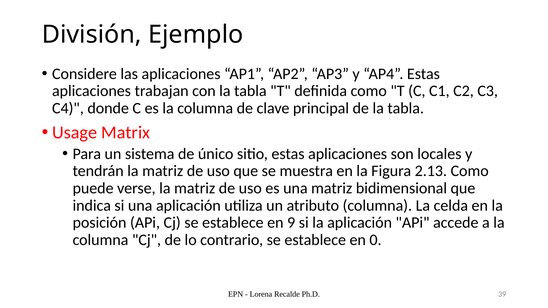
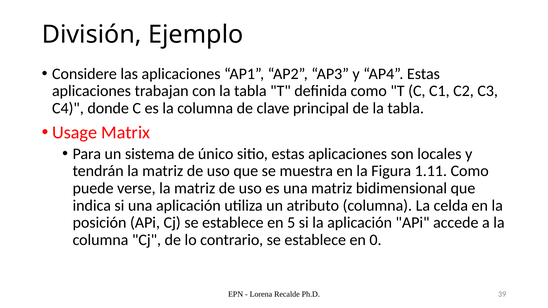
2.13: 2.13 -> 1.11 (431, 171)
9: 9 -> 5 (291, 223)
